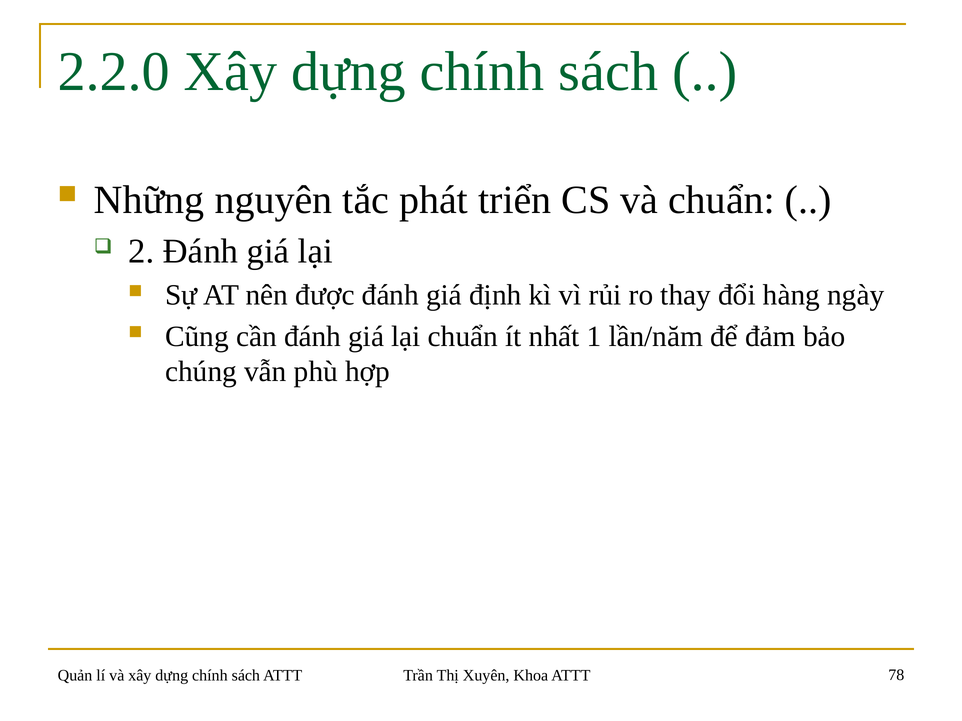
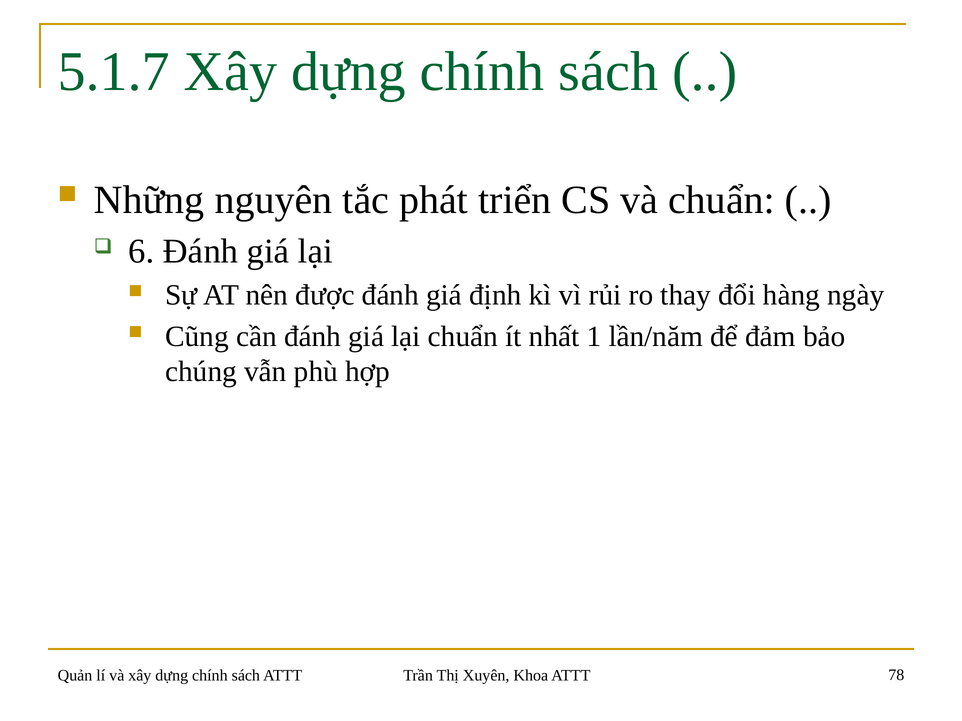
2.2.0: 2.2.0 -> 5.1.7 (114, 72)
2: 2 -> 6 (141, 251)
